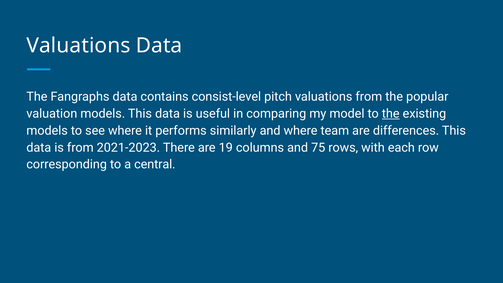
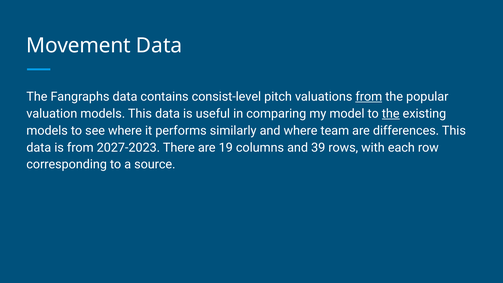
Valuations: Valuations -> Movement (79, 46)
from underline: none -> present (369, 97)
2021-2023: 2021-2023 -> 2027-2023 (128, 148)
75: 75 -> 39 (318, 148)
central: central -> source (155, 164)
